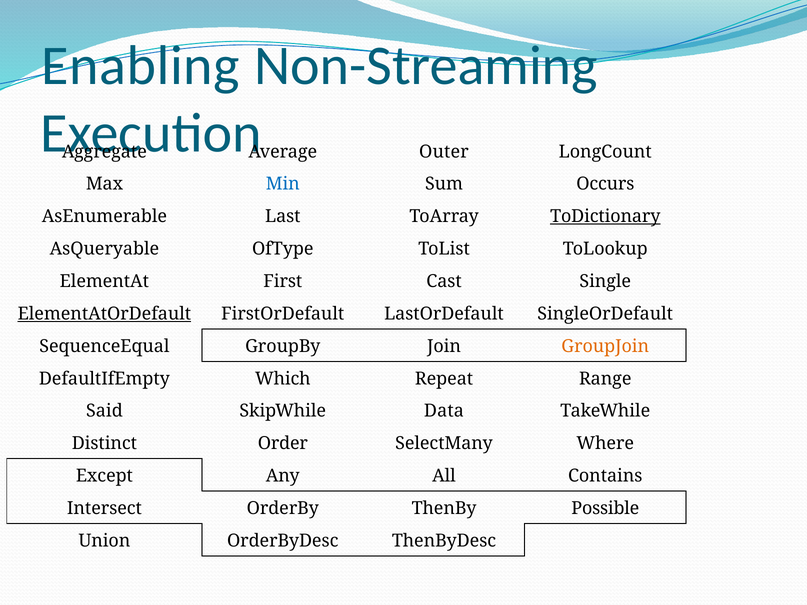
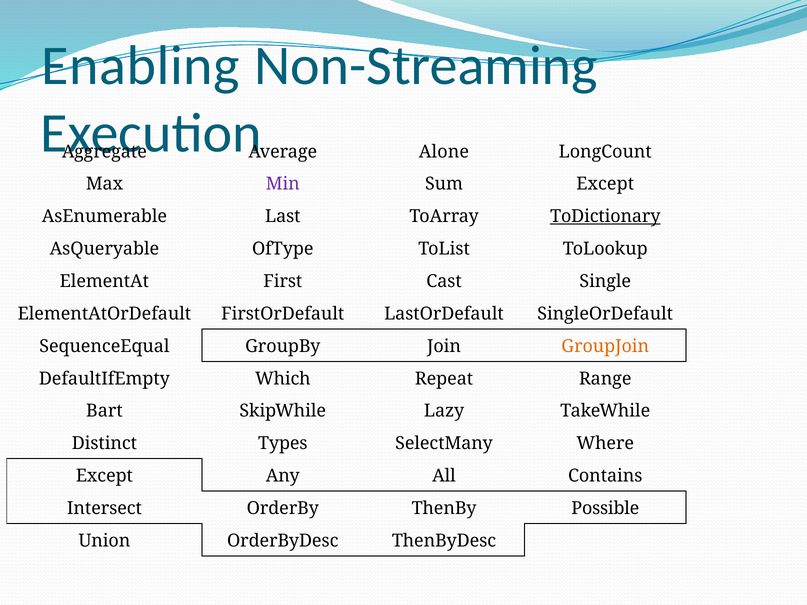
Outer: Outer -> Alone (444, 152)
Min colour: blue -> purple (283, 184)
Sum Occurs: Occurs -> Except (605, 184)
ElementAtOrDefault underline: present -> none (104, 314)
Said: Said -> Bart (104, 411)
Data: Data -> Lazy (444, 411)
Order: Order -> Types (283, 444)
